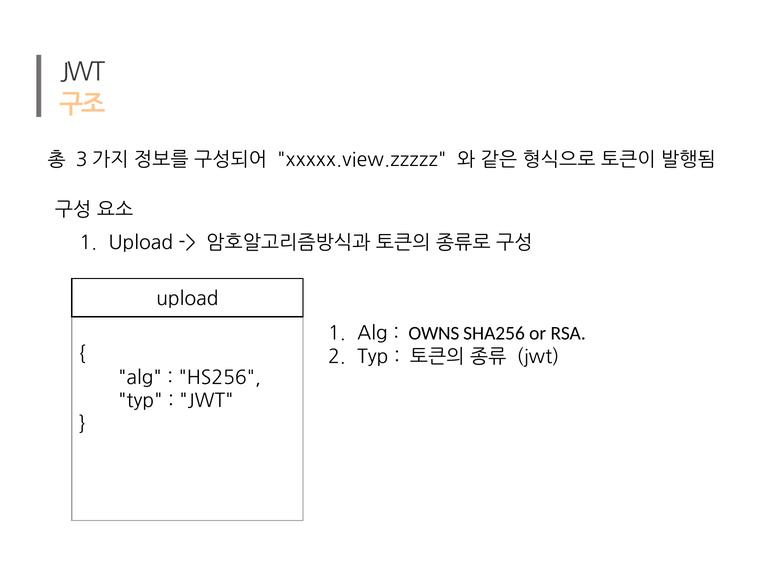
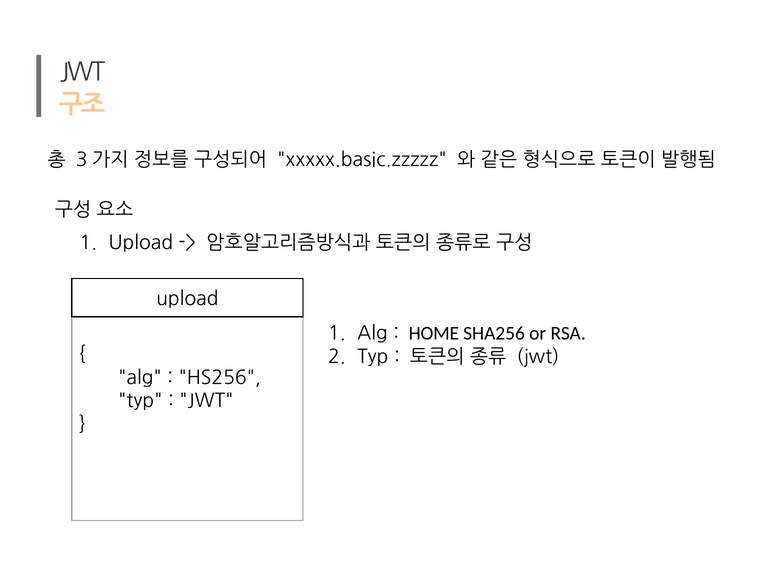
xxxxx.view.zzzzz: xxxxx.view.zzzzz -> xxxxx.basic.zzzzz (362, 160)
OWNS: OWNS -> HOME (434, 334)
